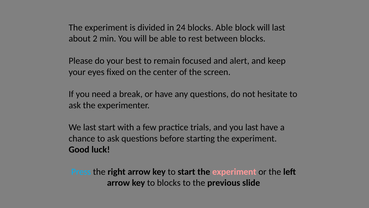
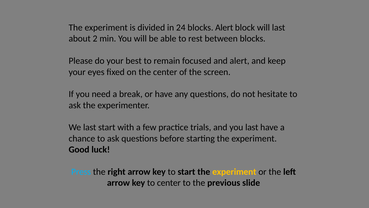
blocks Able: Able -> Alert (224, 28)
experiment colour: pink -> yellow (234, 171)
to blocks: blocks -> center (169, 182)
